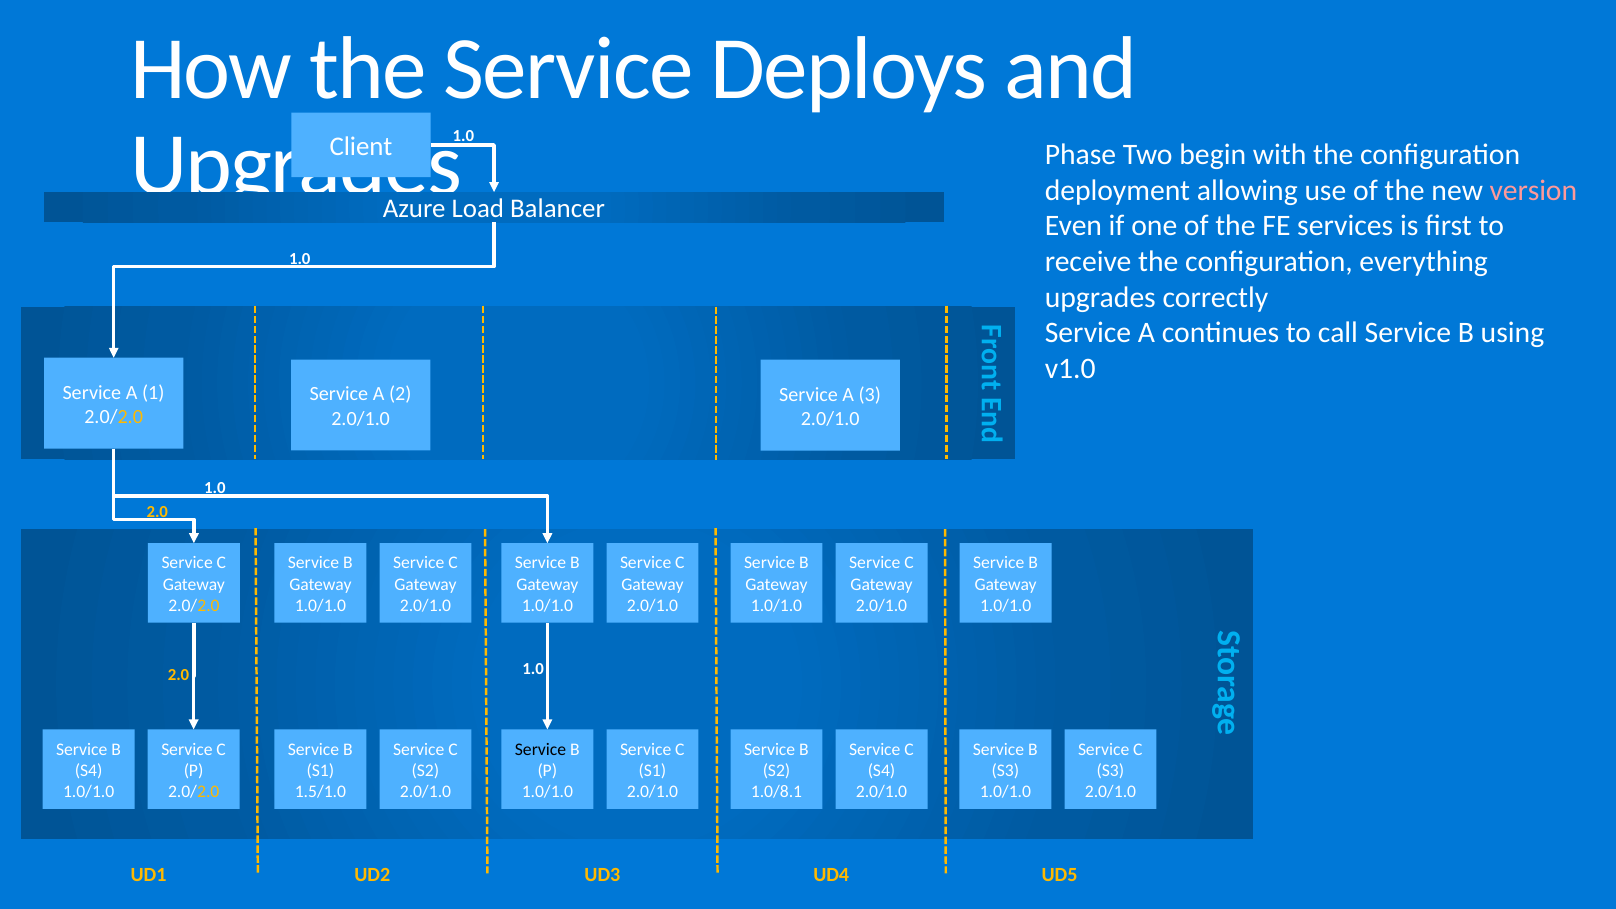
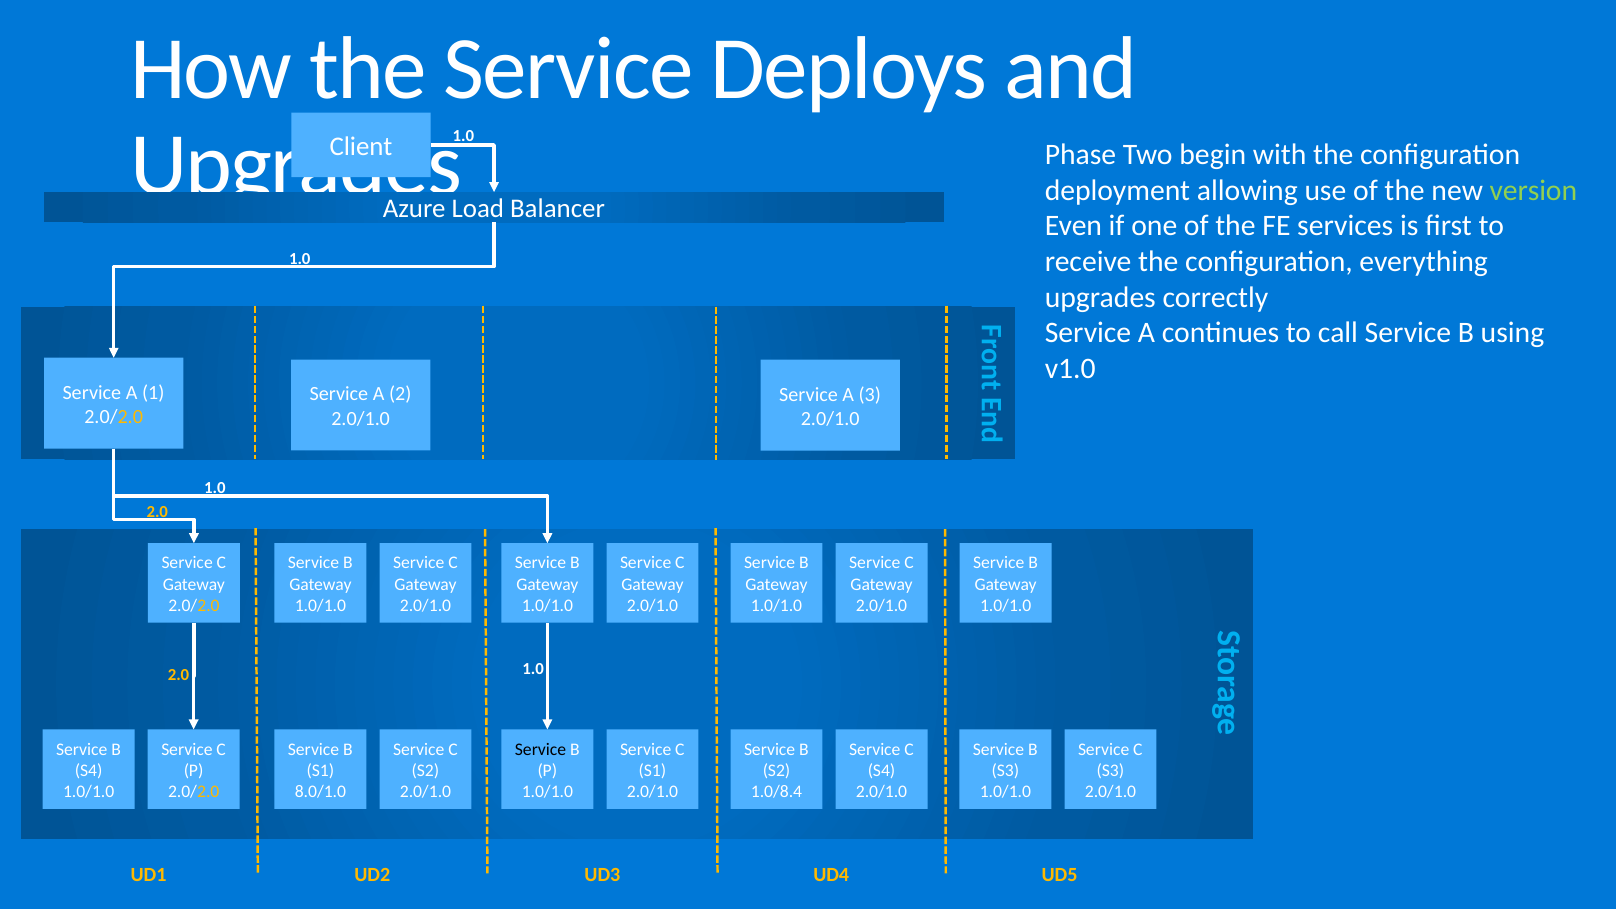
version colour: pink -> light green (1533, 190)
1.5/1.0: 1.5/1.0 -> 8.0/1.0 (320, 791)
1.0/8.1: 1.0/8.1 -> 1.0/8.4 (777, 791)
